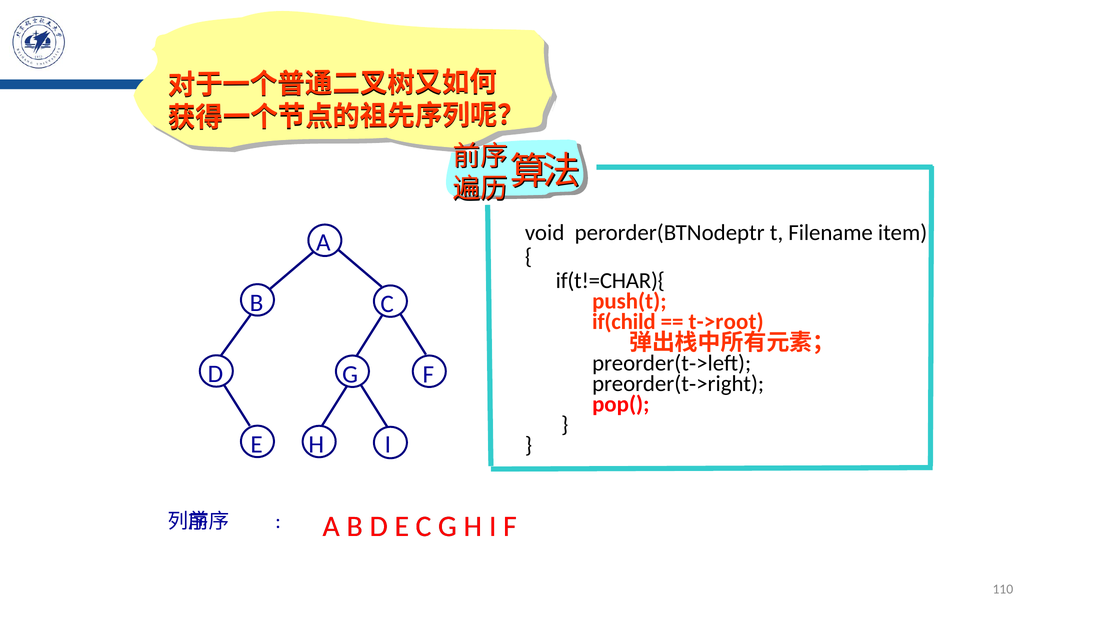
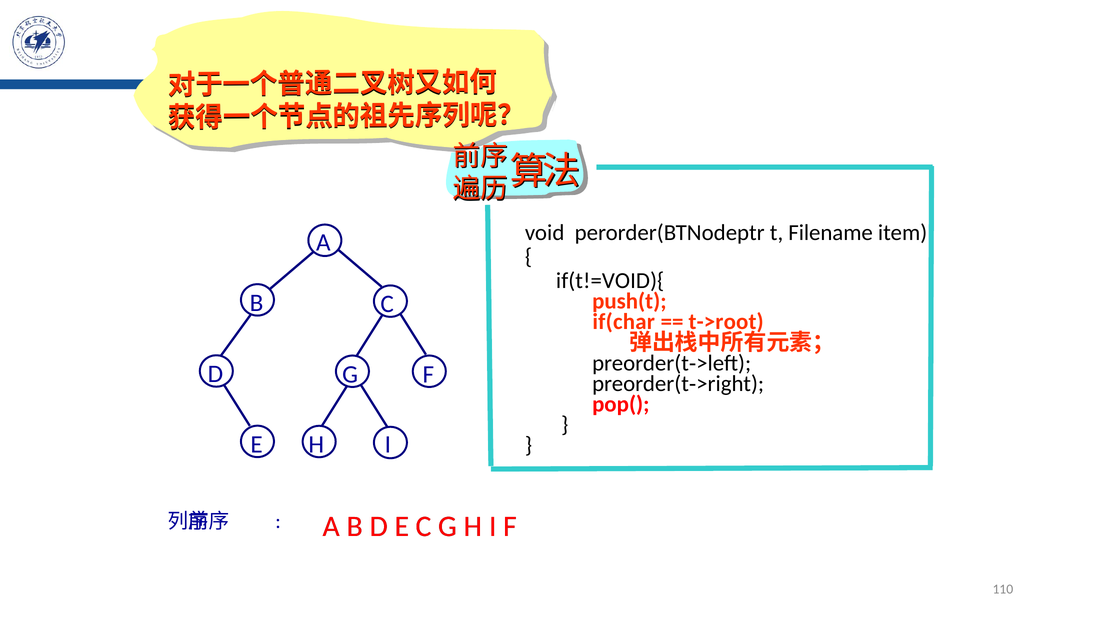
if(t!=CHAR){: if(t!=CHAR){ -> if(t!=VOID){ (610, 281)
if(child: if(child -> if(char (624, 322)
